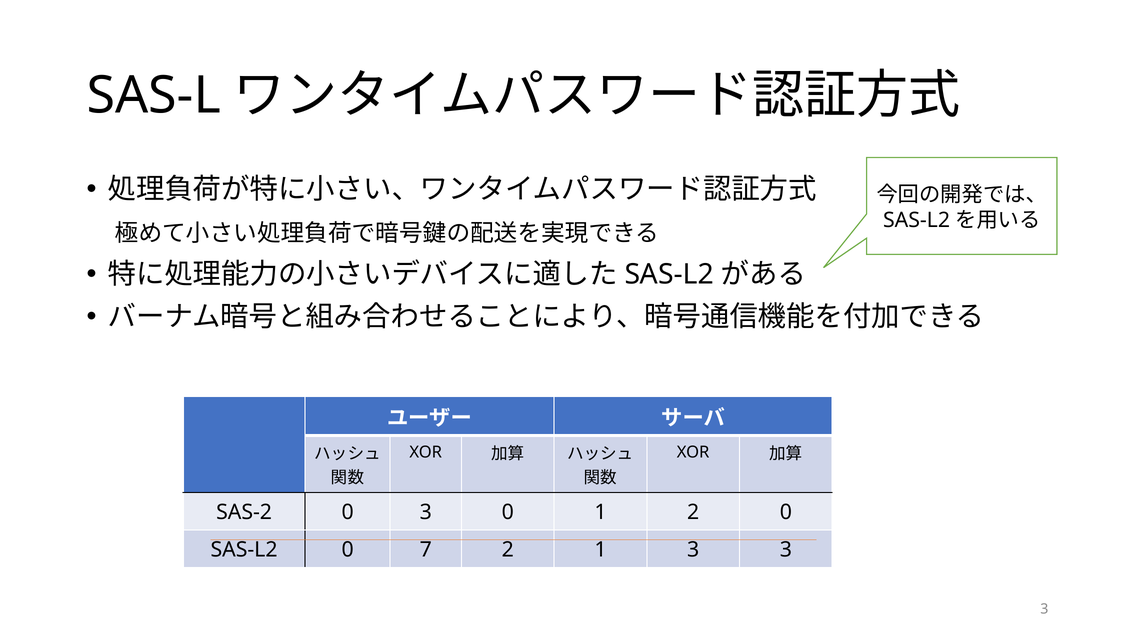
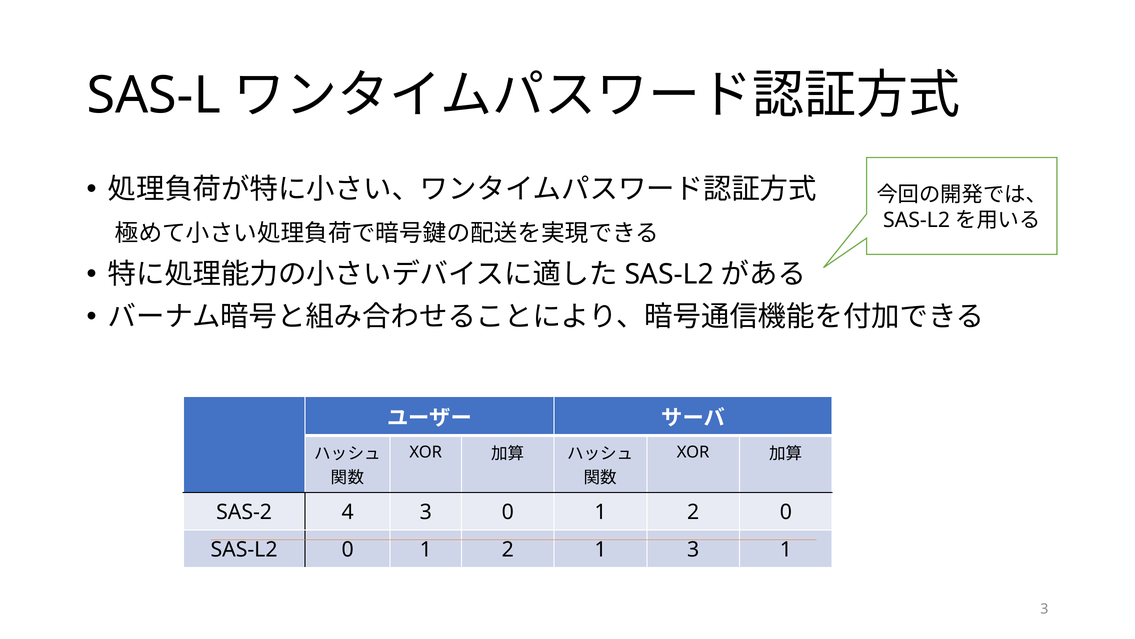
SAS-2 0: 0 -> 4 (348, 512)
SAS-L2 0 7: 7 -> 1 (426, 549)
3 3: 3 -> 1 (786, 549)
